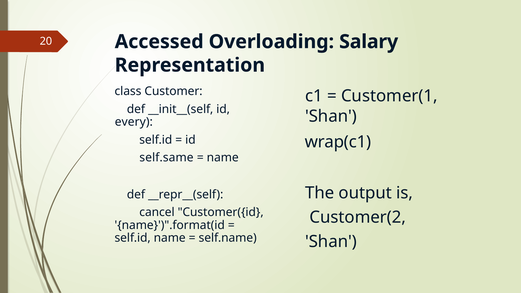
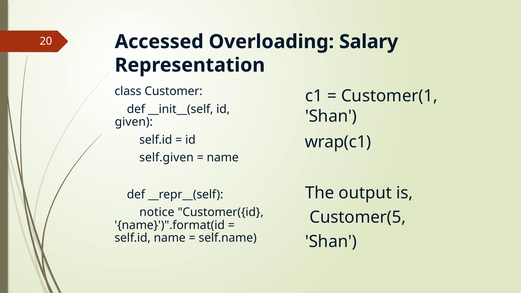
every: every -> given (134, 122)
self.same: self.same -> self.given (166, 158)
cancel: cancel -> notice (157, 212)
Customer(2: Customer(2 -> Customer(5 (358, 217)
